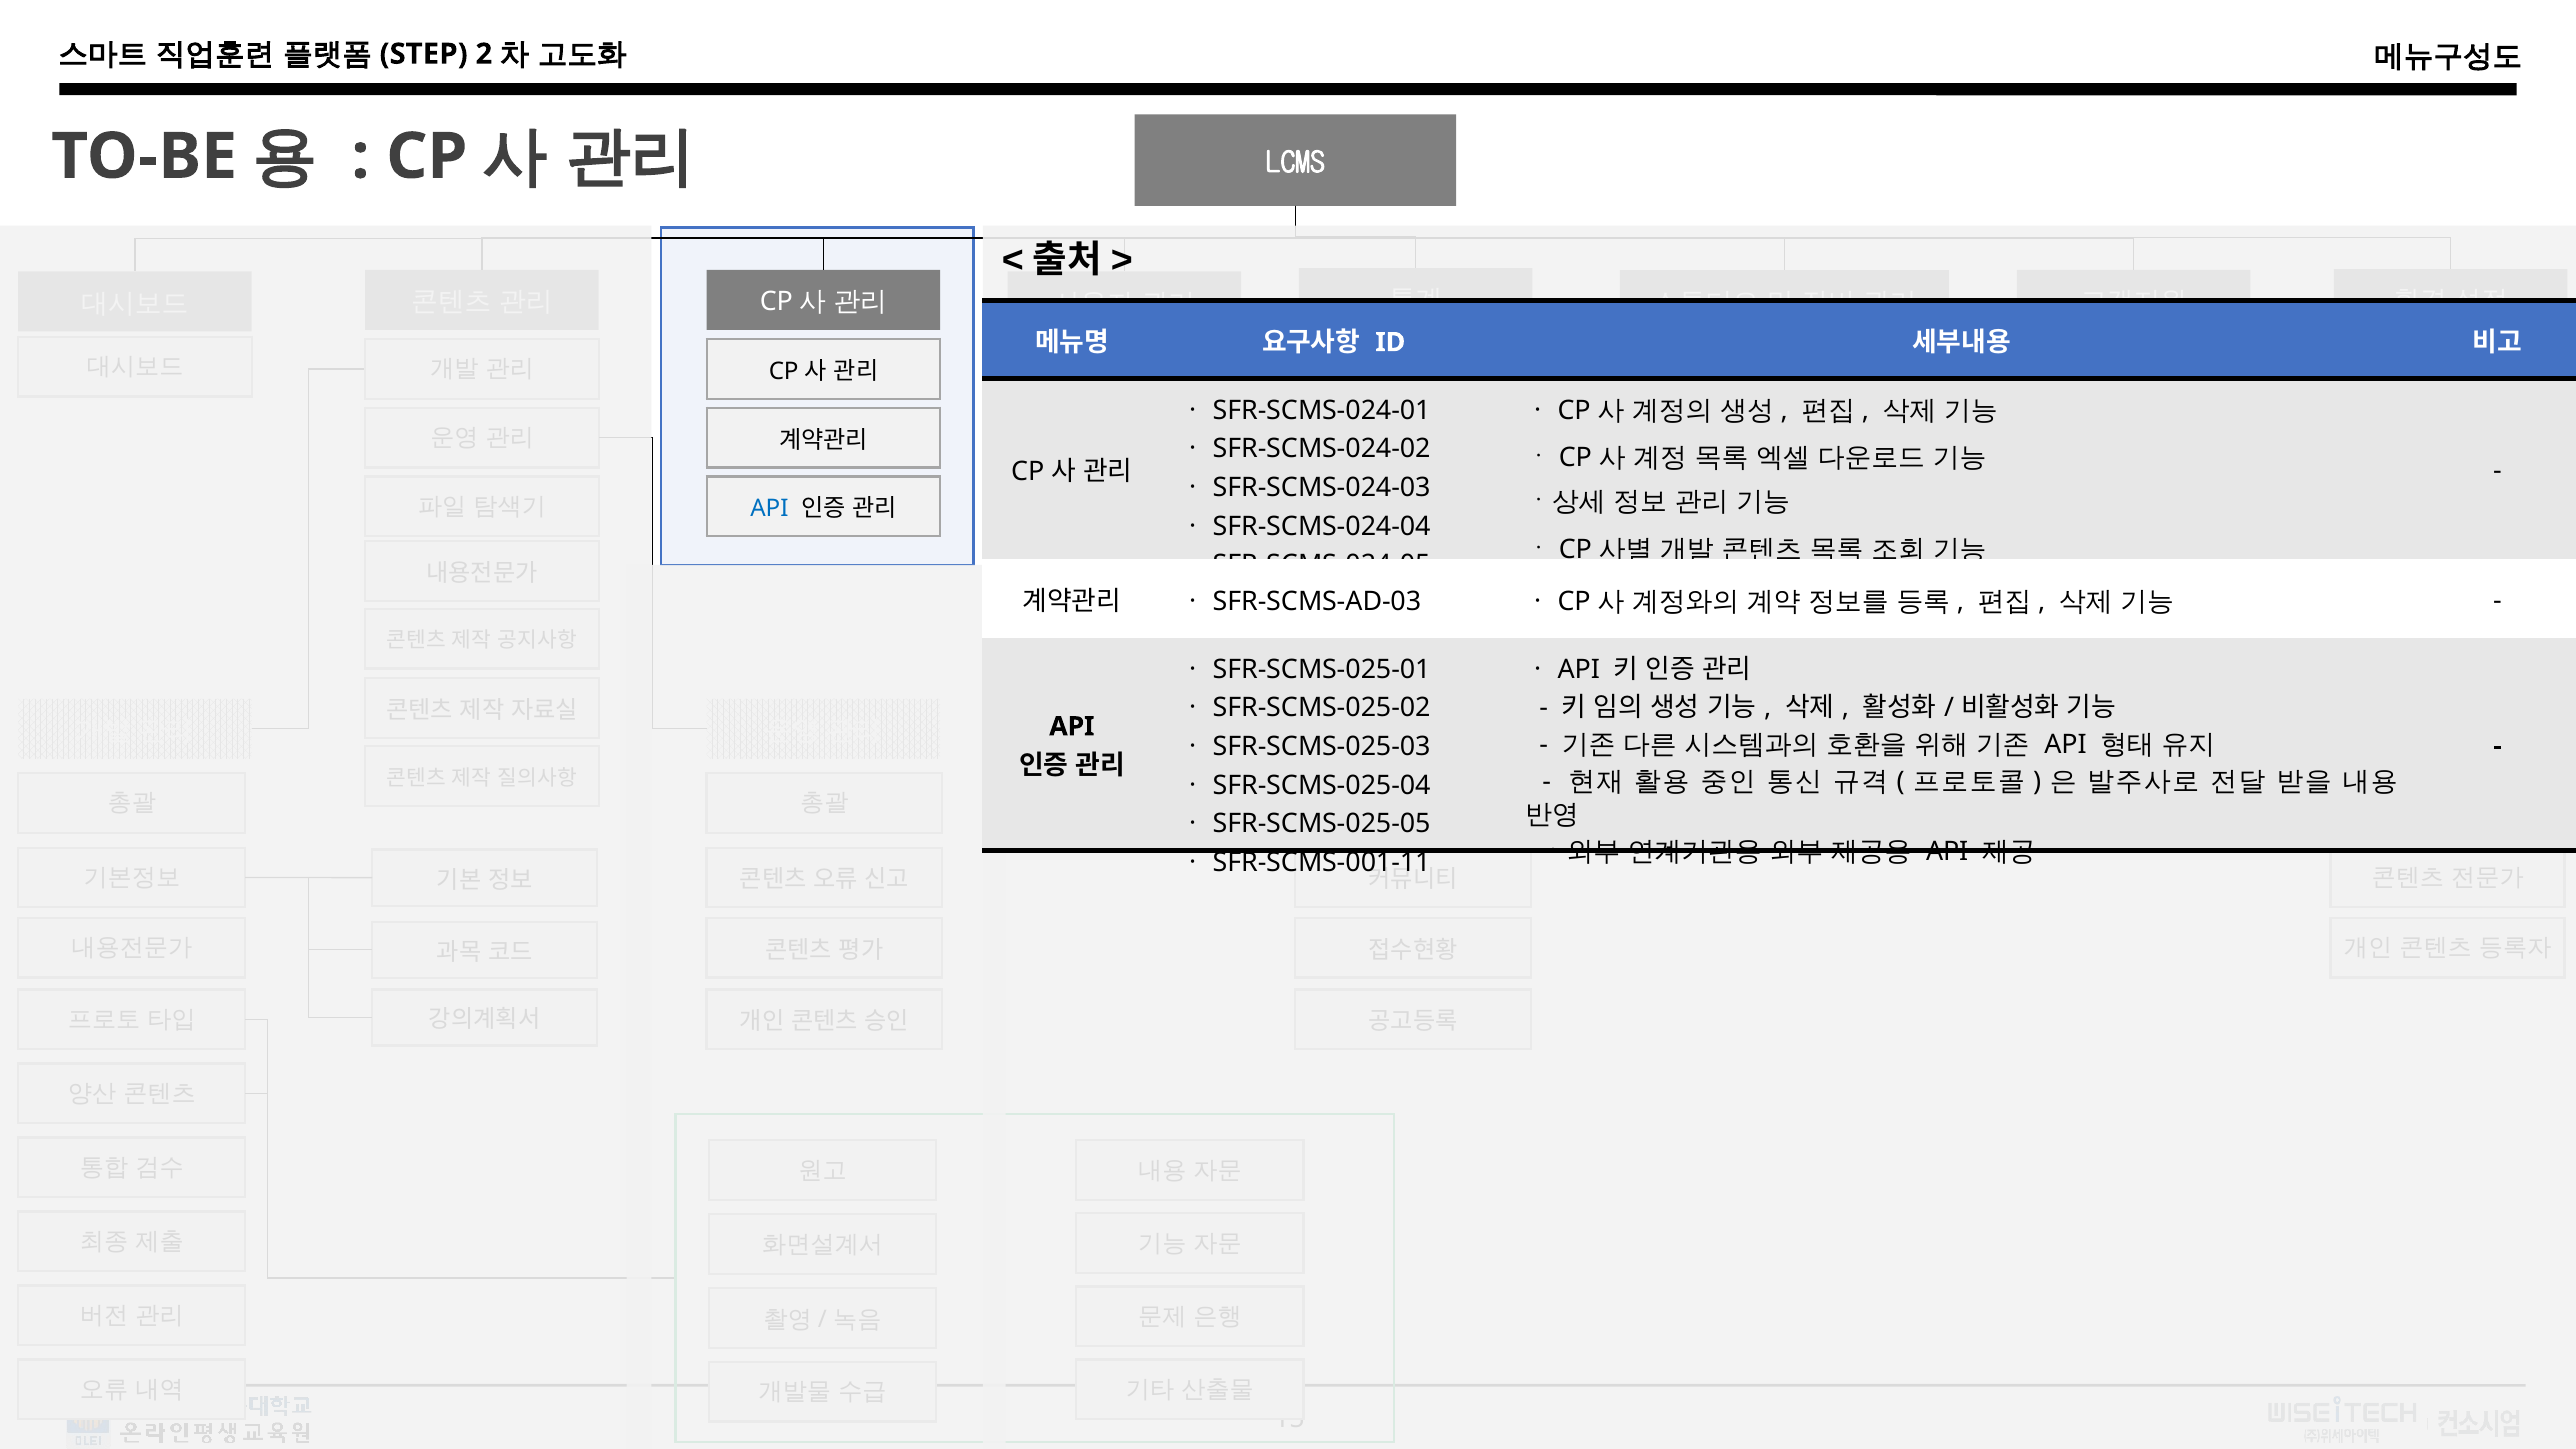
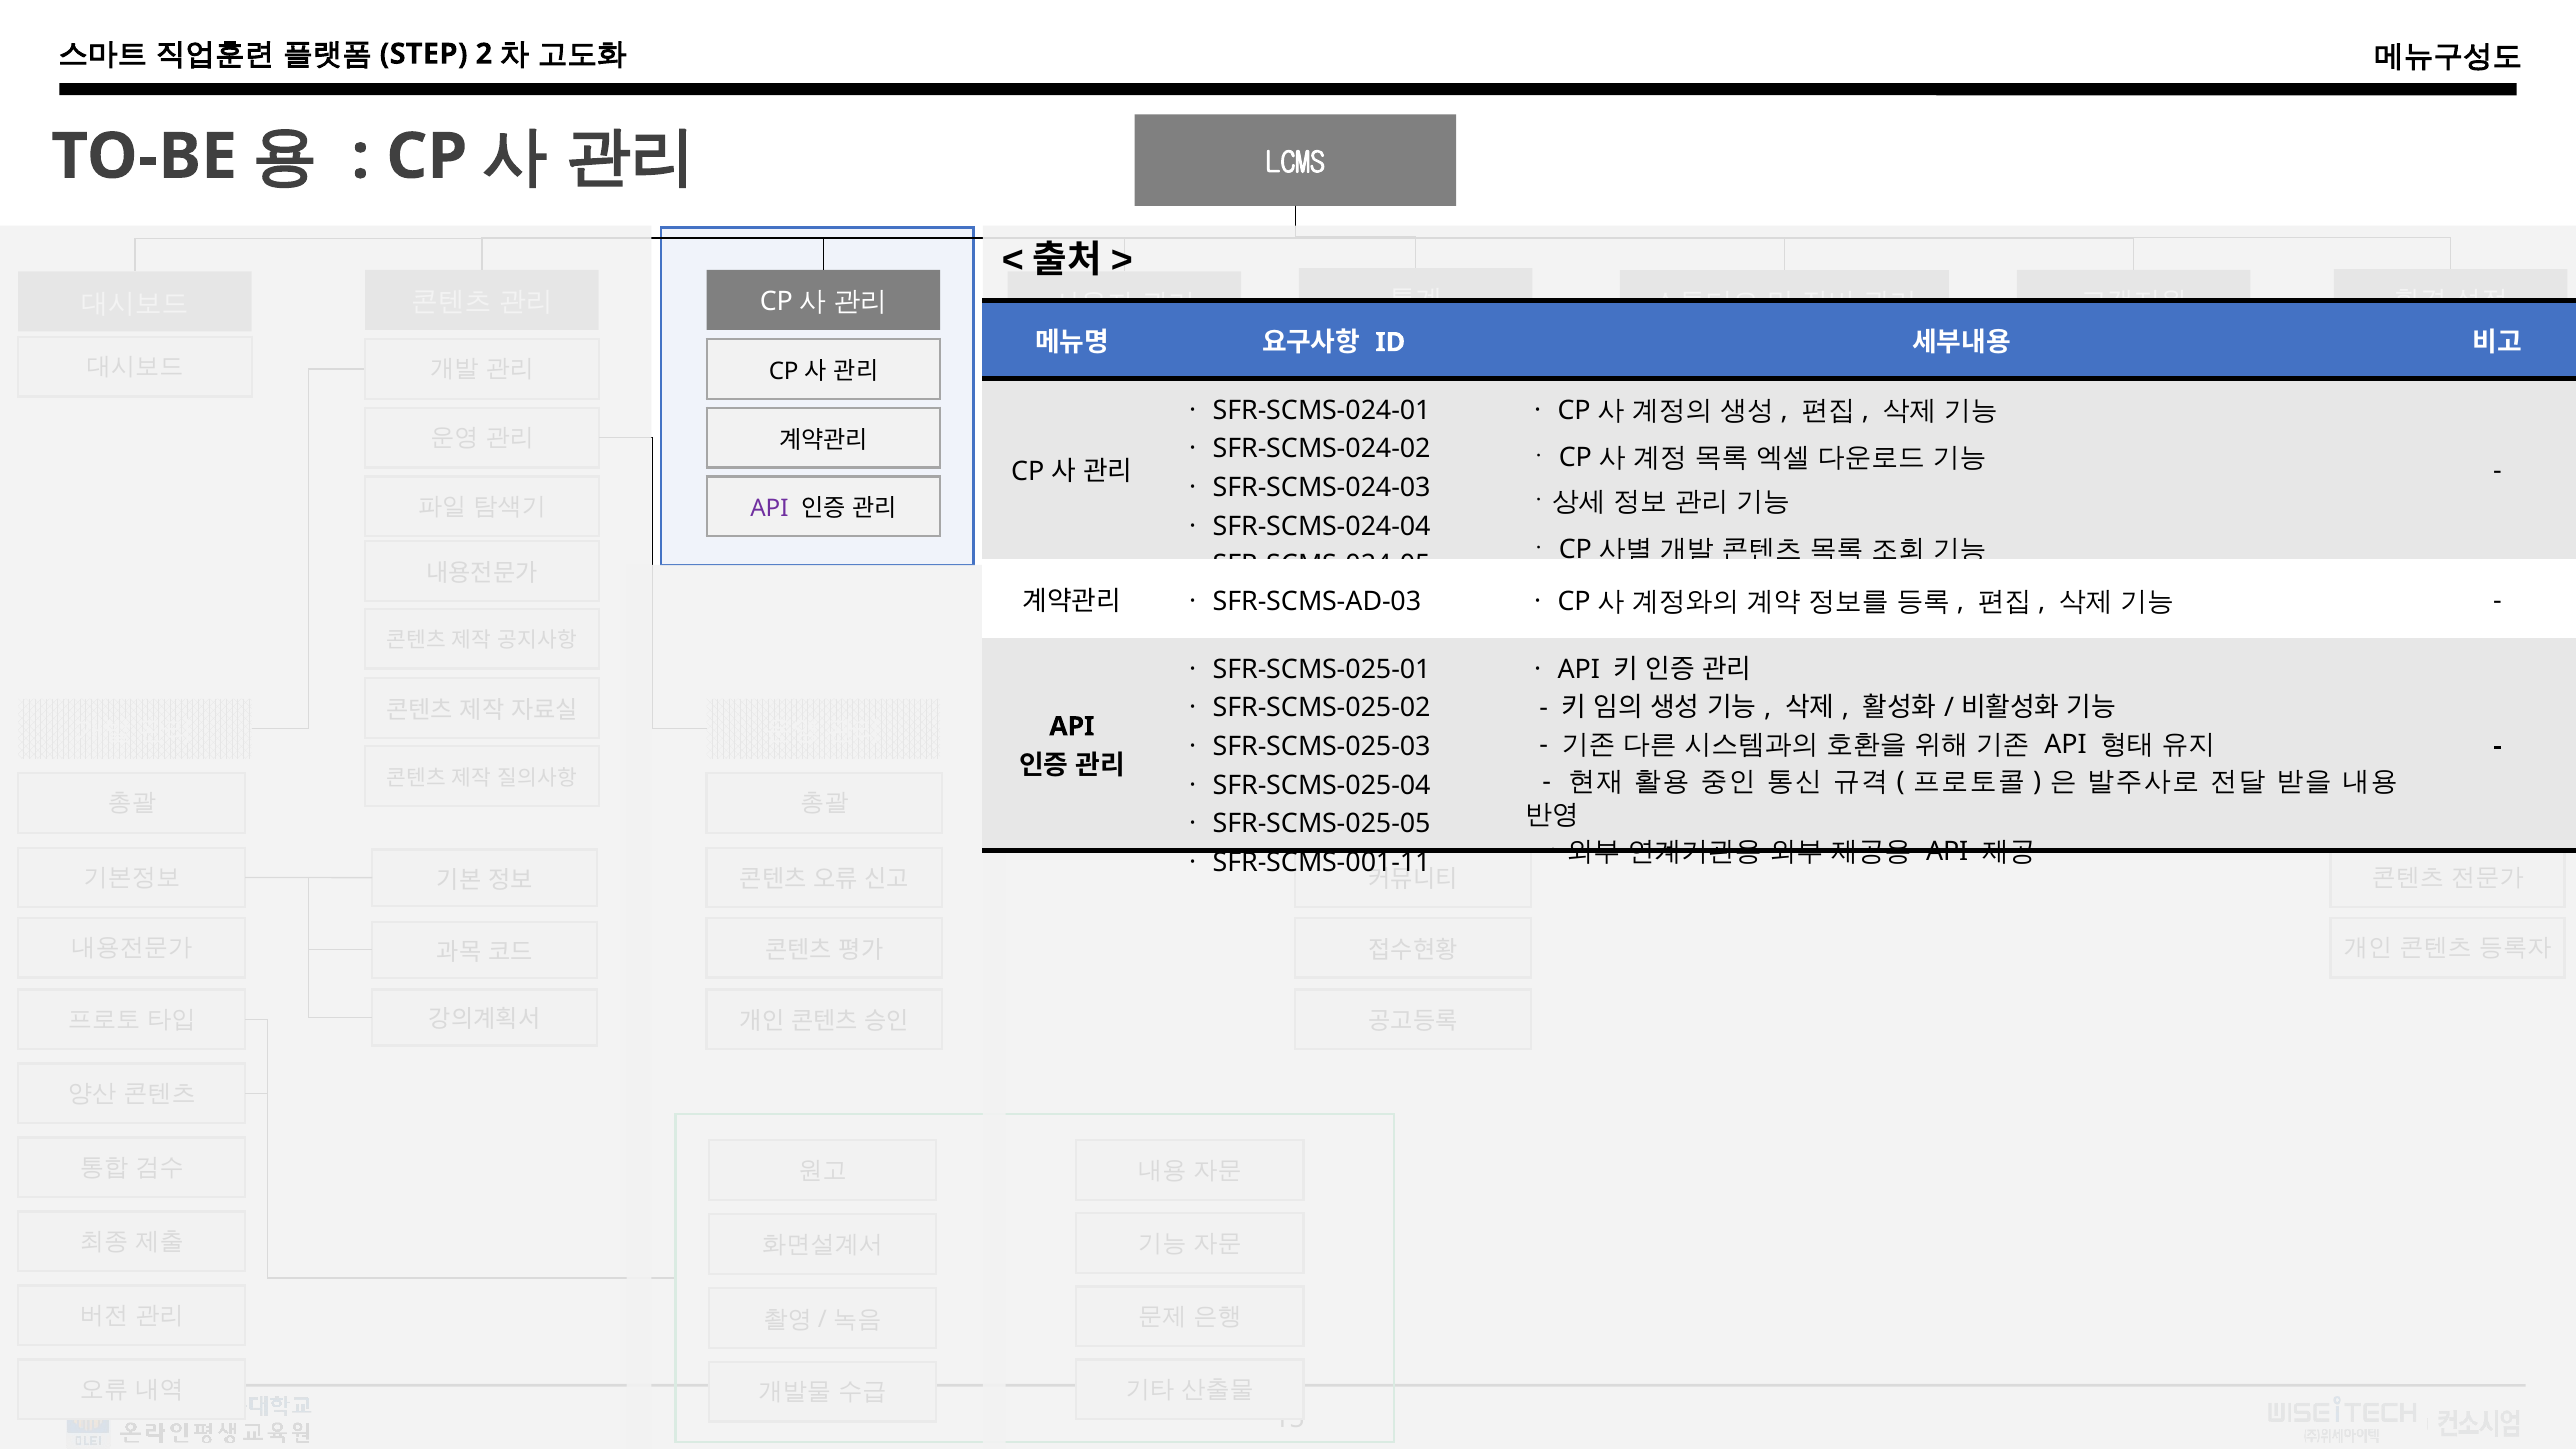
API colour: blue -> purple (769, 509)
